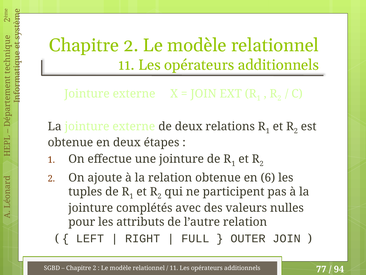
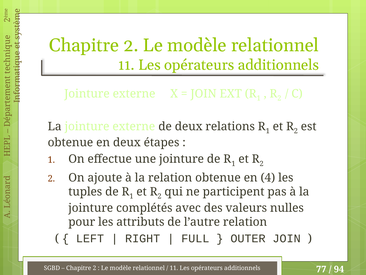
6: 6 -> 4 (268, 177)
